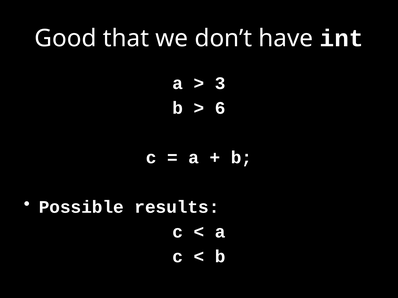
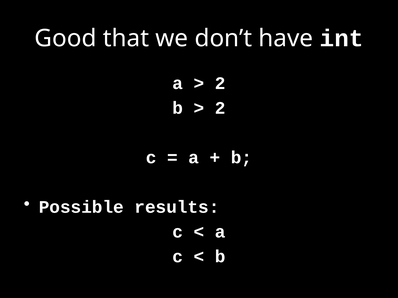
3: 3 -> 2 (220, 83)
6: 6 -> 2 (220, 108)
